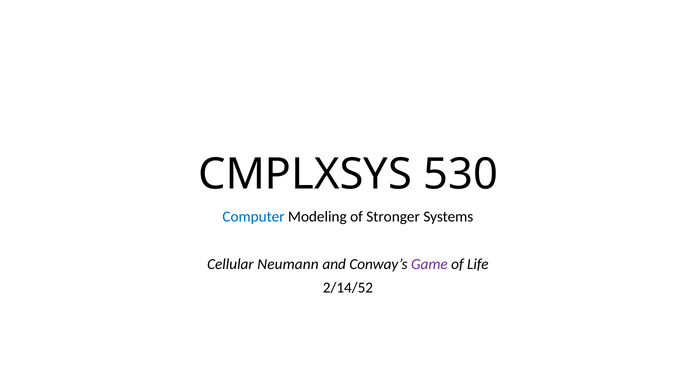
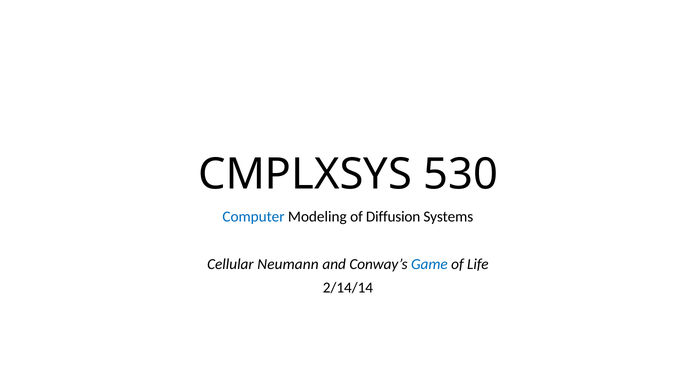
Stronger: Stronger -> Diffusion (393, 216)
Game colour: purple -> blue (429, 264)
2/14/52: 2/14/52 -> 2/14/14 (348, 287)
